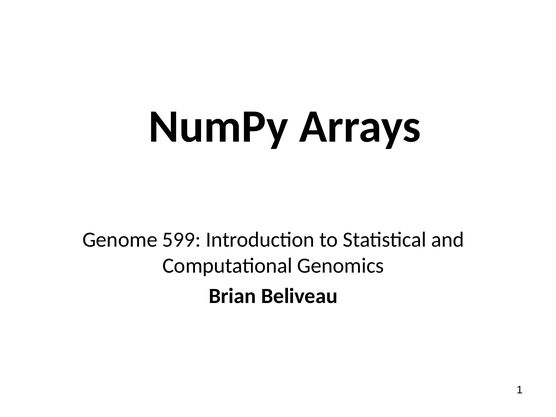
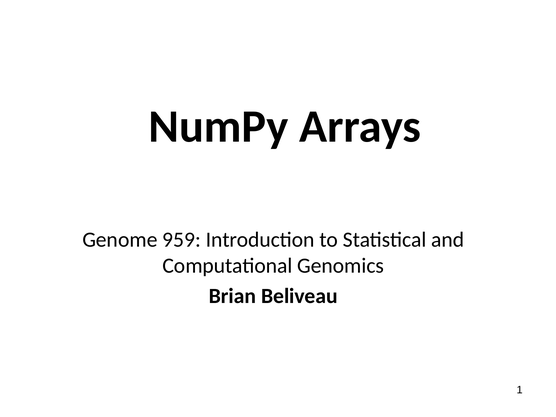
599: 599 -> 959 (182, 240)
